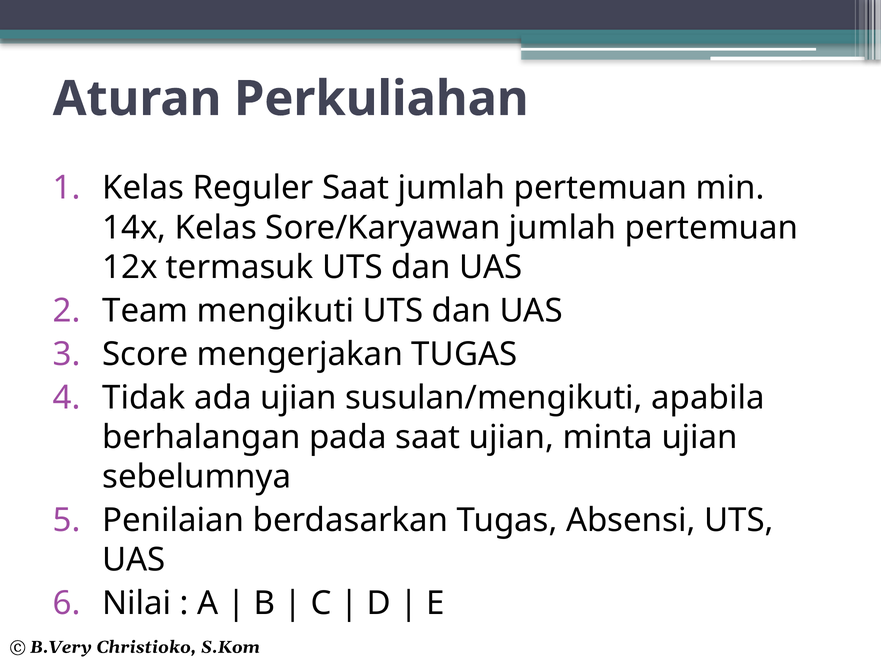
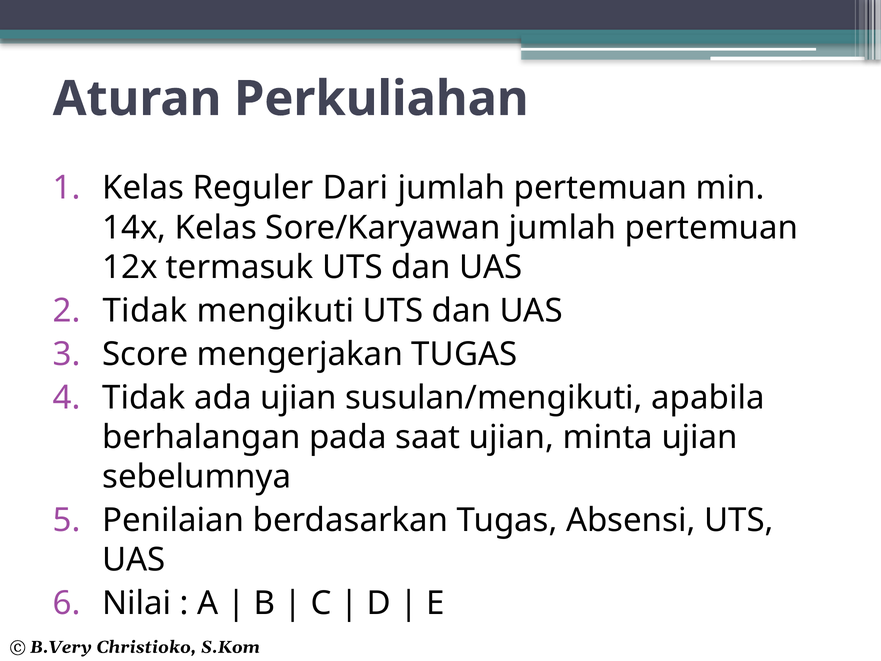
Reguler Saat: Saat -> Dari (356, 188)
Team: Team -> Tidak (145, 311)
